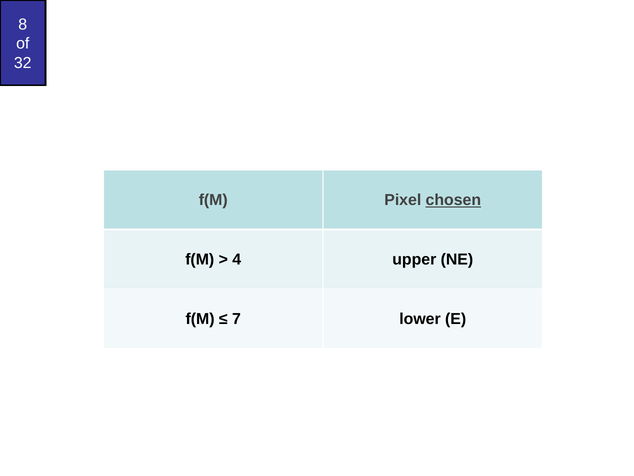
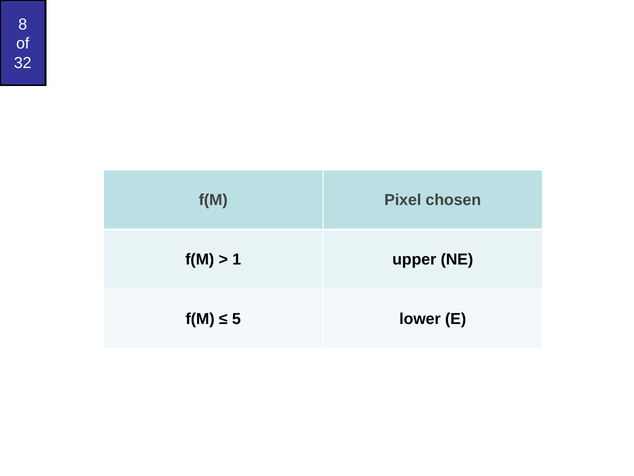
chosen underline: present -> none (453, 200)
4: 4 -> 1 (237, 259)
7: 7 -> 5 (236, 319)
